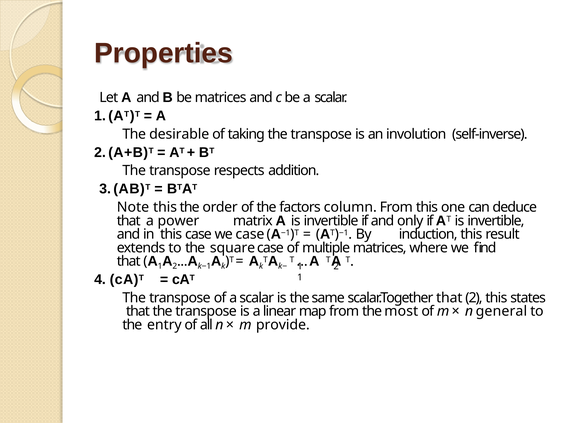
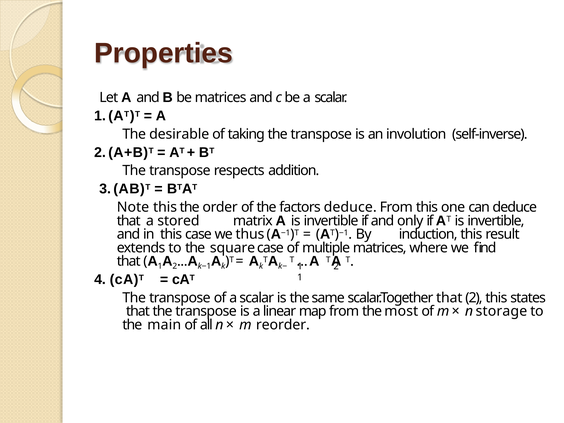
factors column: column -> deduce (350, 207)
power: power -> stored (178, 221)
we case: case -> thus (250, 234)
general: general -> storage (501, 311)
entry: entry -> main (164, 325)
provide: provide -> reorder (283, 325)
